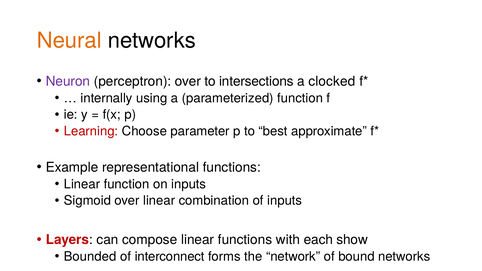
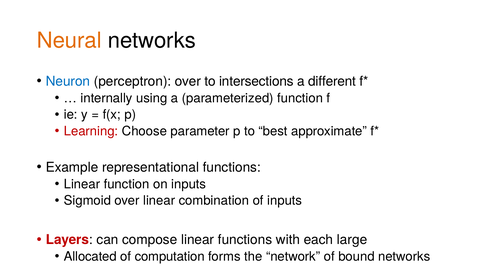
Neuron colour: purple -> blue (68, 81)
clocked: clocked -> different (332, 81)
show: show -> large (352, 240)
Bounded: Bounded -> Allocated (90, 257)
interconnect: interconnect -> computation (170, 257)
